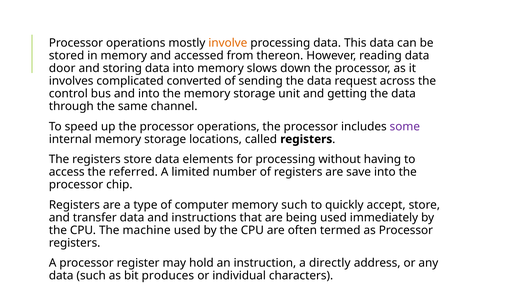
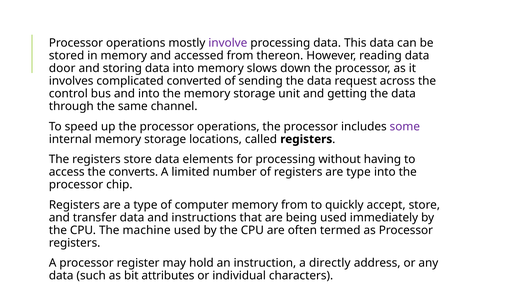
involve colour: orange -> purple (228, 43)
referred: referred -> converts (133, 172)
are save: save -> type (359, 172)
memory such: such -> from (294, 205)
produces: produces -> attributes (168, 276)
